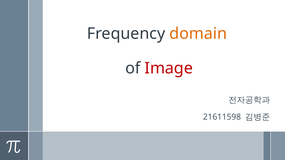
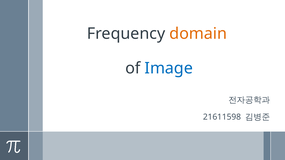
Image colour: red -> blue (169, 68)
